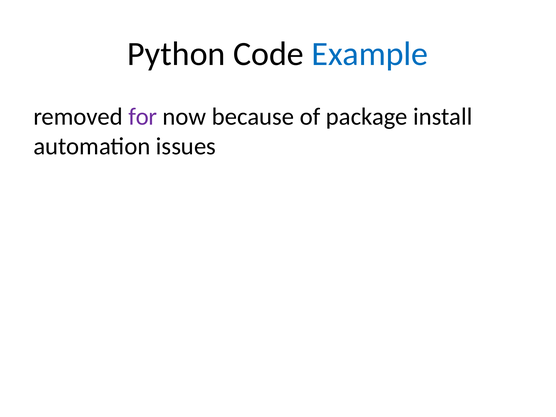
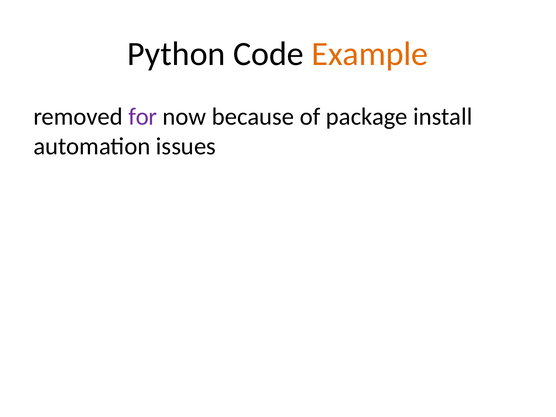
Example colour: blue -> orange (370, 54)
